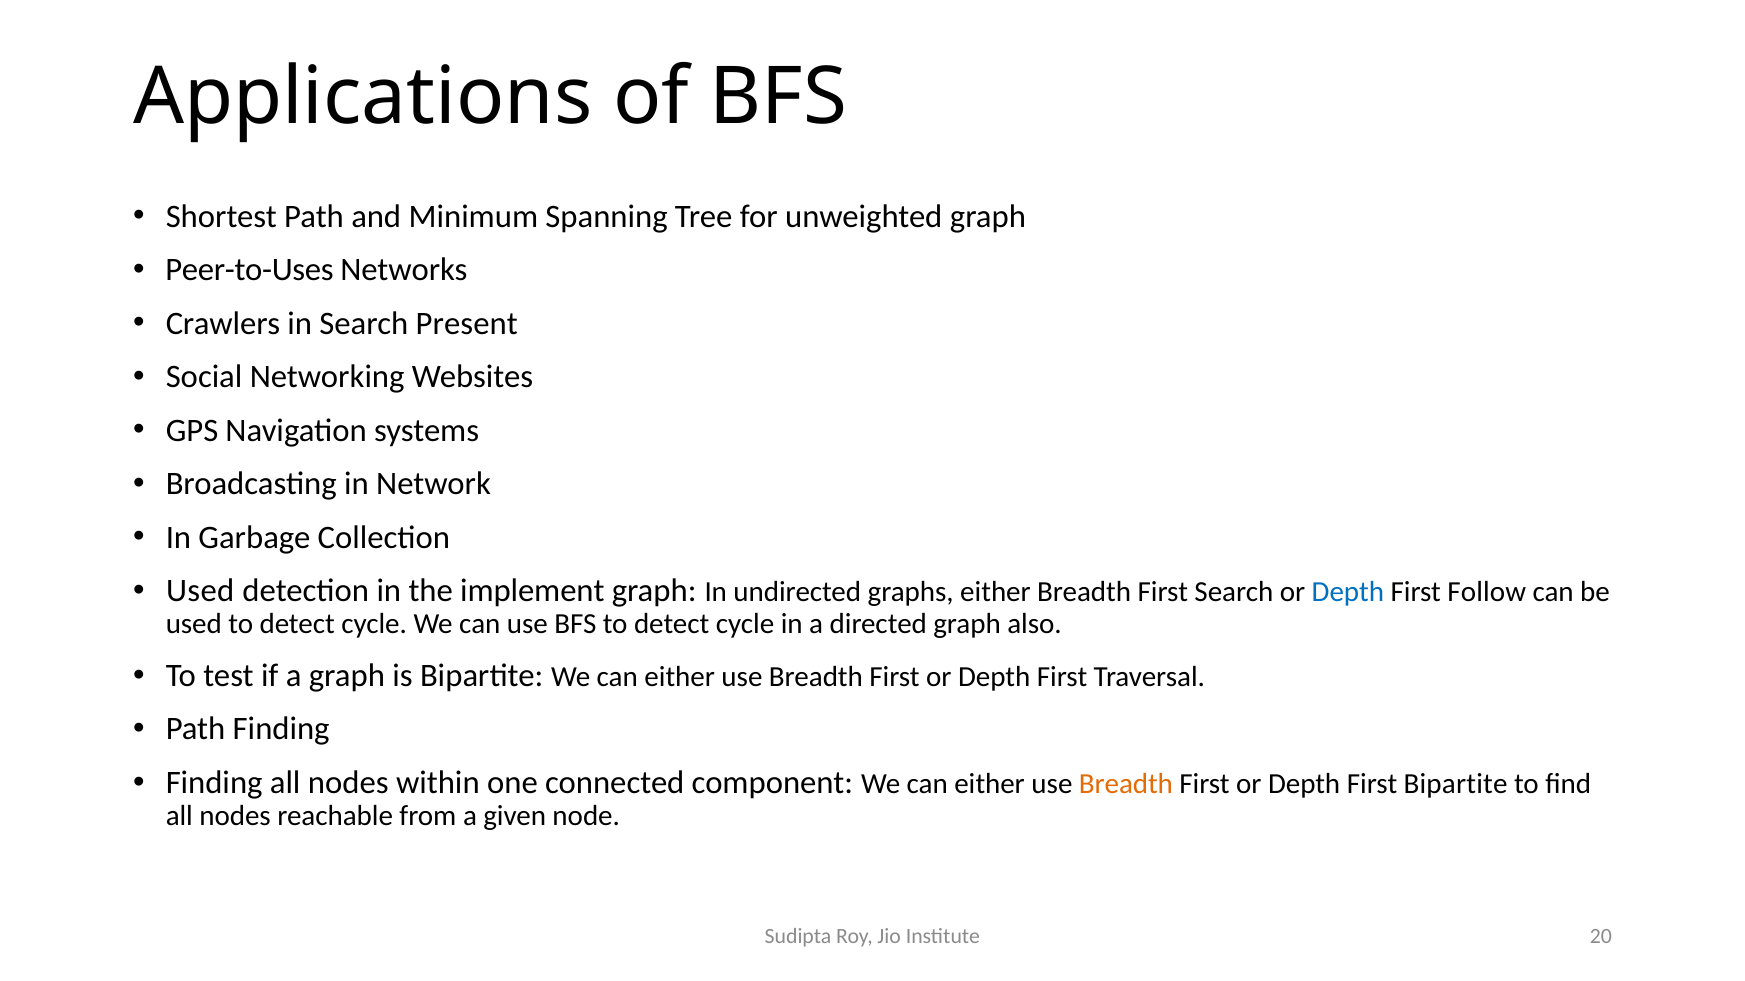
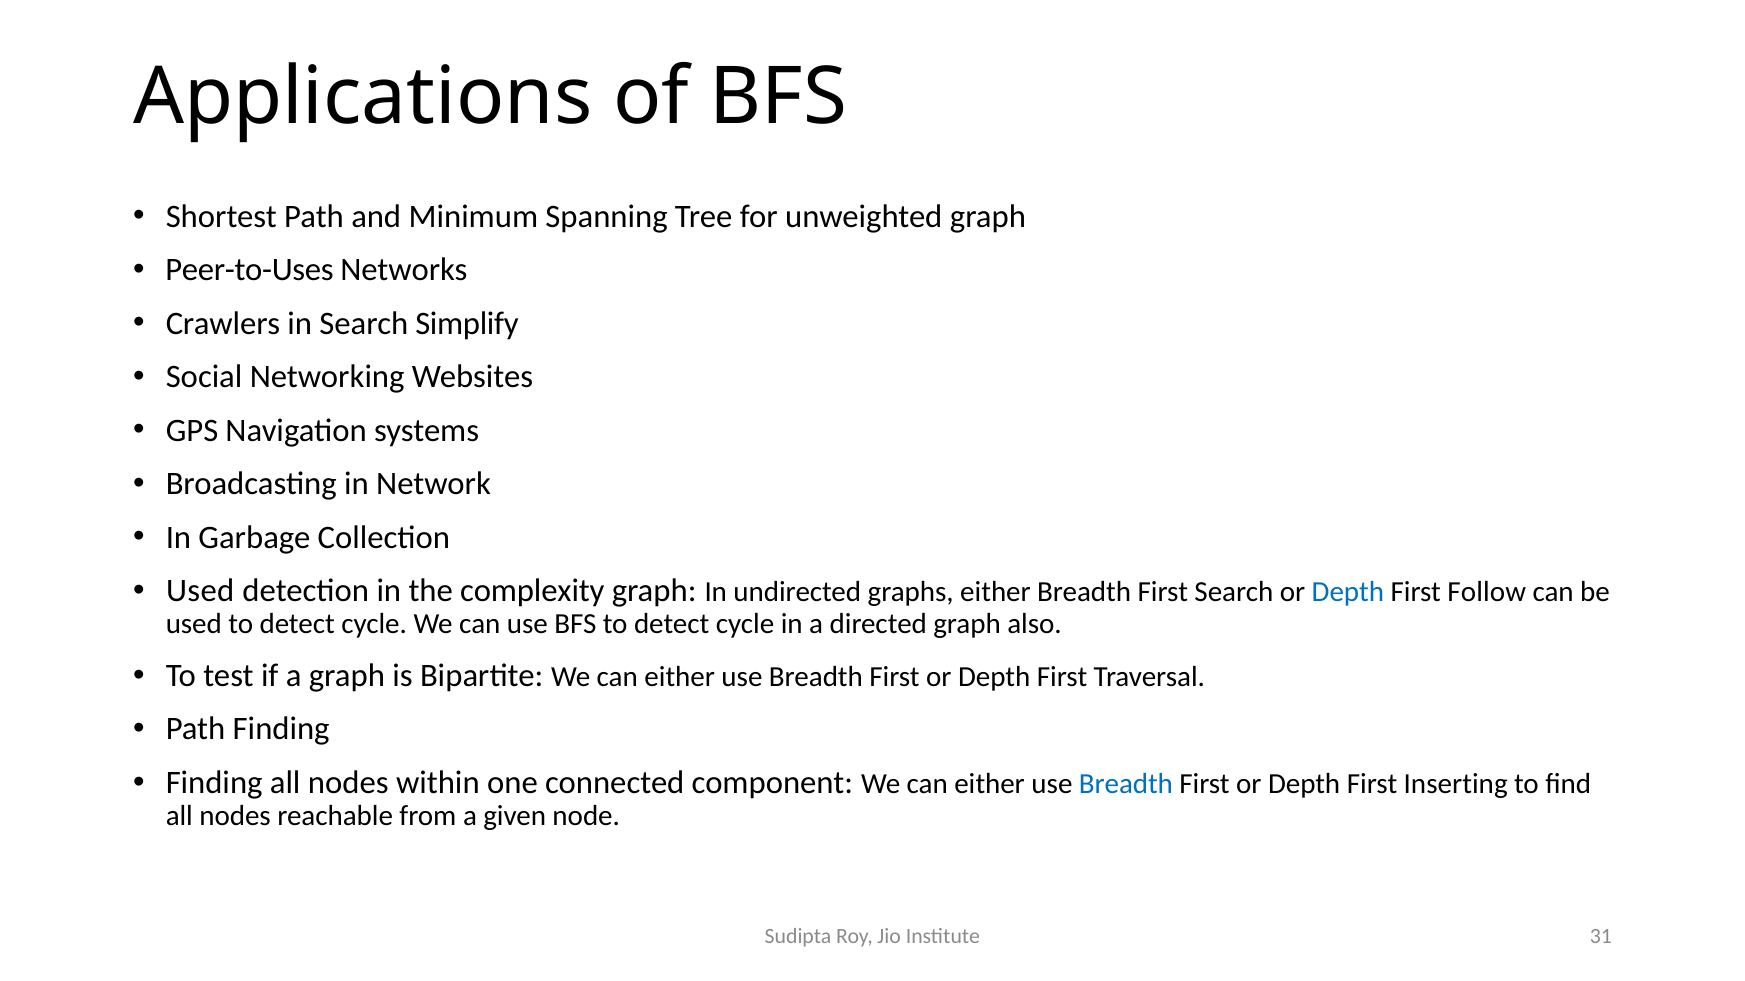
Present: Present -> Simplify (467, 323)
implement: implement -> complexity (532, 591)
Breadth colour: orange -> blue (1126, 784)
First Bipartite: Bipartite -> Inserting (1456, 784)
20: 20 -> 31 (1601, 937)
